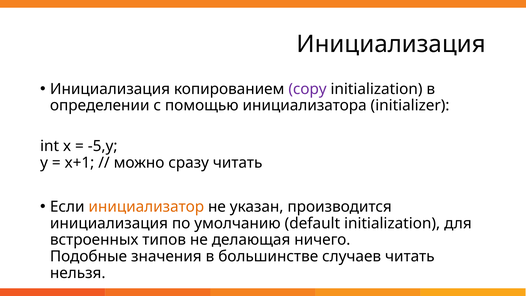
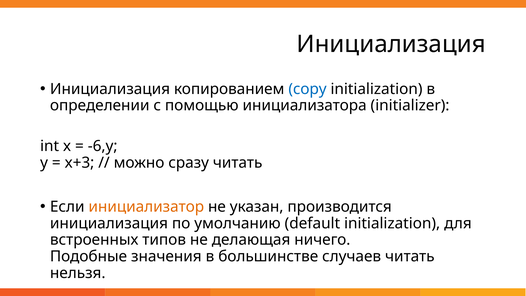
copy colour: purple -> blue (308, 89)
-5,y: -5,y -> -6,y (103, 146)
x+1: x+1 -> x+3 (79, 163)
